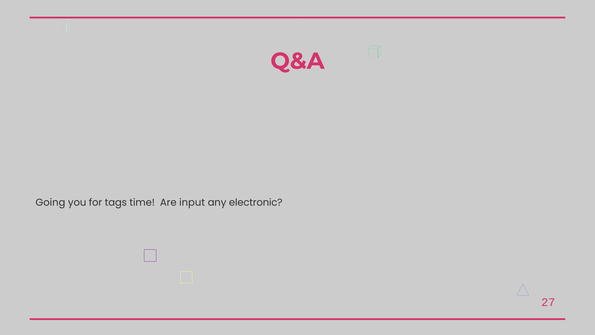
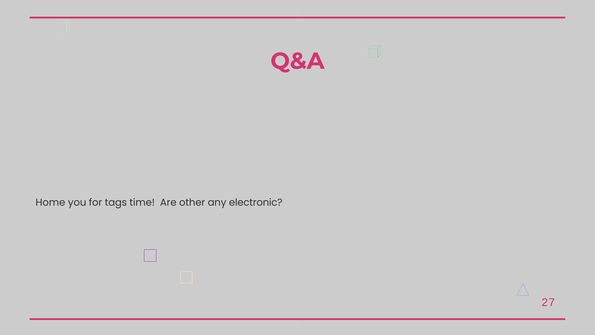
Going: Going -> Home (50, 202)
input: input -> other (192, 202)
